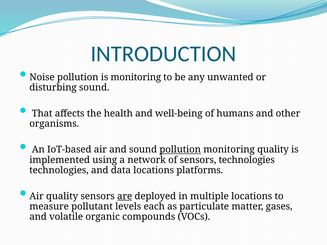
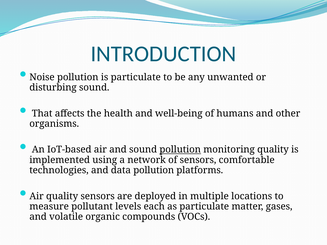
is monitoring: monitoring -> particulate (136, 77)
sensors technologies: technologies -> comfortable (247, 160)
data locations: locations -> pollution (154, 170)
are underline: present -> none (125, 196)
